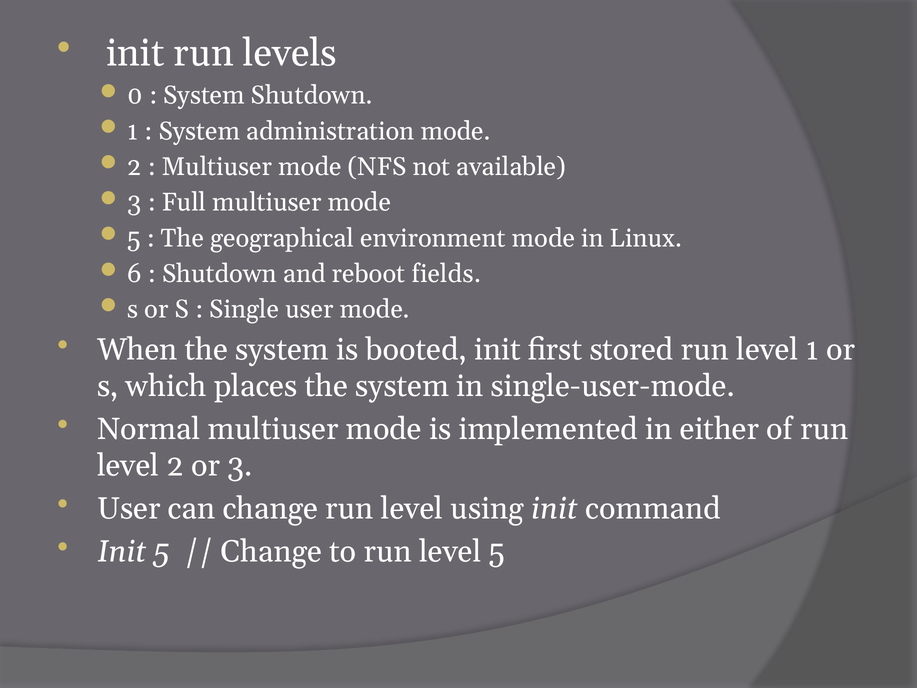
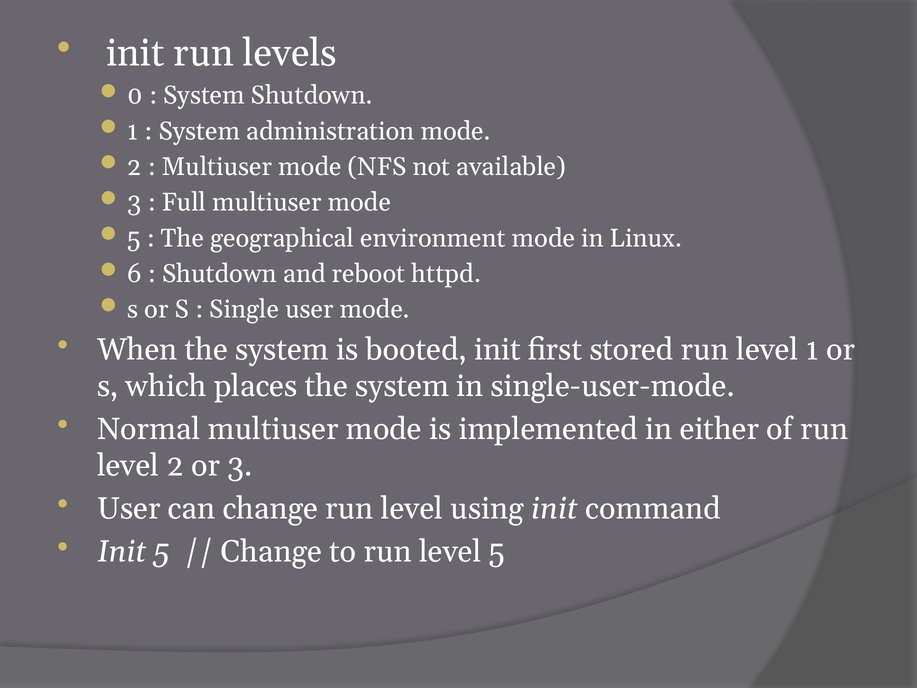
fields: fields -> httpd (446, 274)
